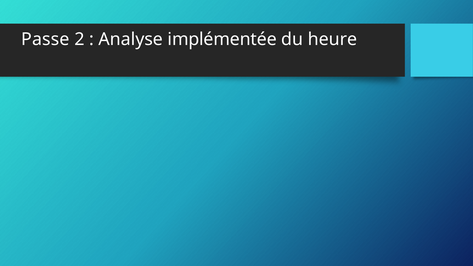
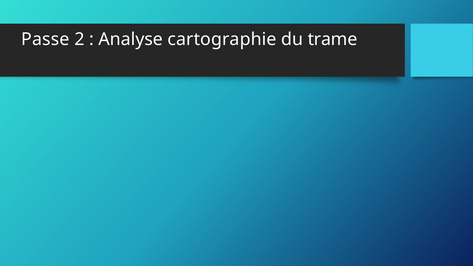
implémentée: implémentée -> cartographie (222, 39)
heure: heure -> trame (333, 39)
